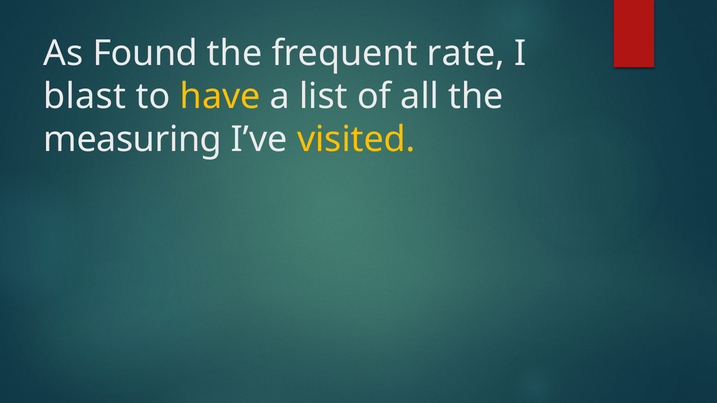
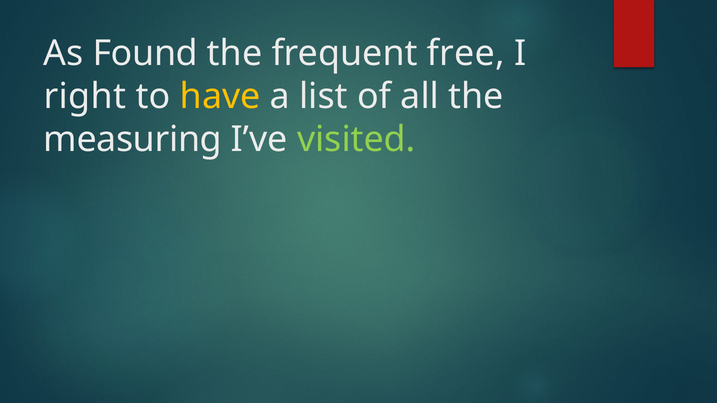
rate: rate -> free (466, 53)
blast: blast -> right (85, 96)
visited colour: yellow -> light green (356, 139)
